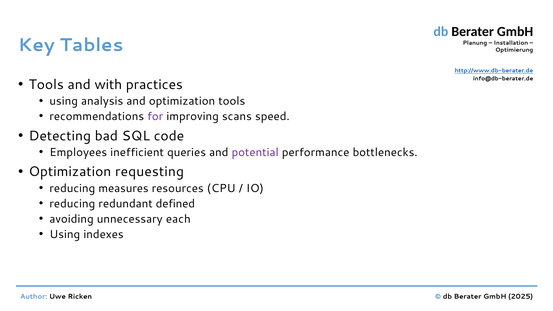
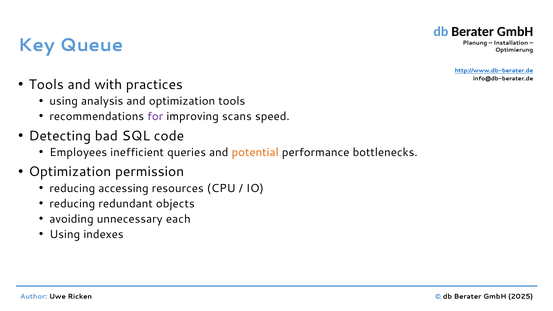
Tables: Tables -> Queue (92, 45)
potential colour: purple -> orange (255, 152)
requesting: requesting -> permission (150, 172)
measures: measures -> accessing (124, 188)
defined: defined -> objects (175, 204)
